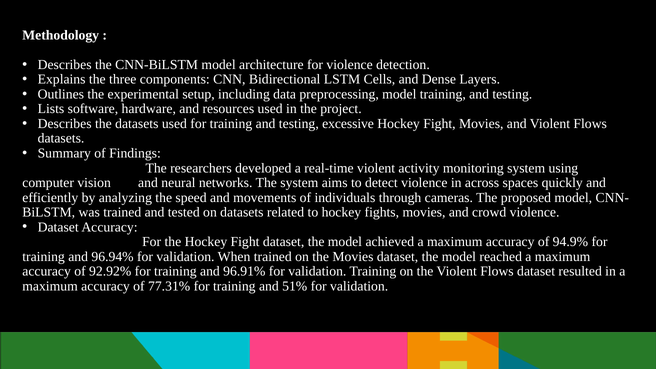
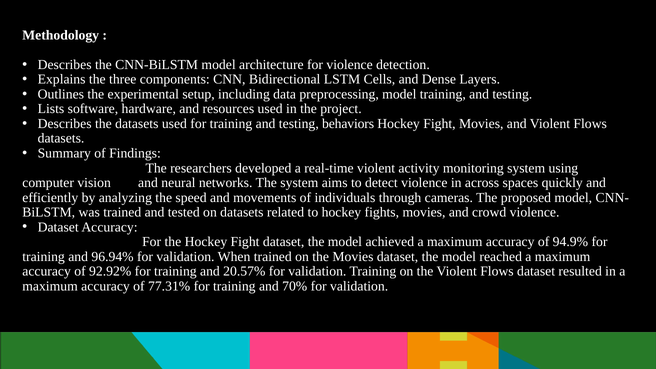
excessive: excessive -> behaviors (348, 124)
96.91%: 96.91% -> 20.57% (244, 271)
51%: 51% -> 70% (295, 286)
